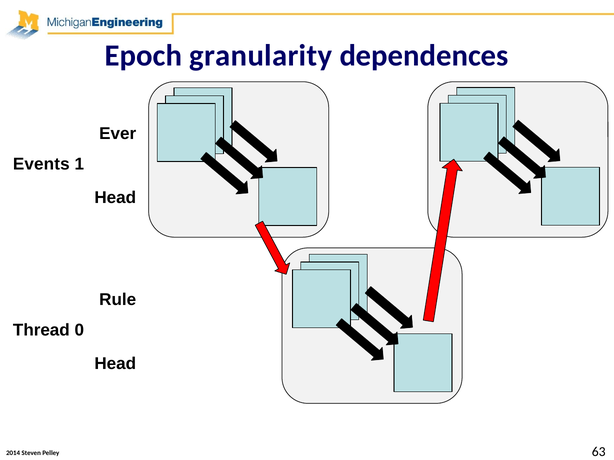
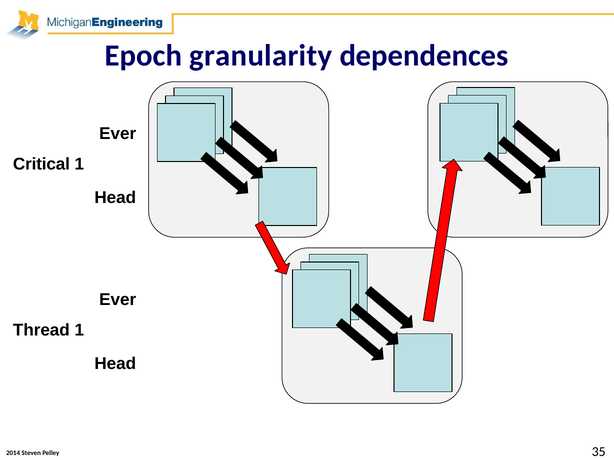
Events: Events -> Critical (41, 164)
Rule: Rule -> Ever (118, 300)
Thread 0: 0 -> 1 (79, 330)
63: 63 -> 35 (599, 452)
